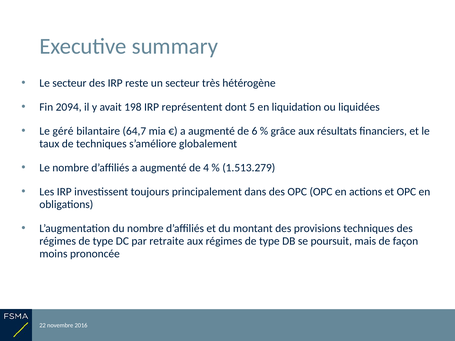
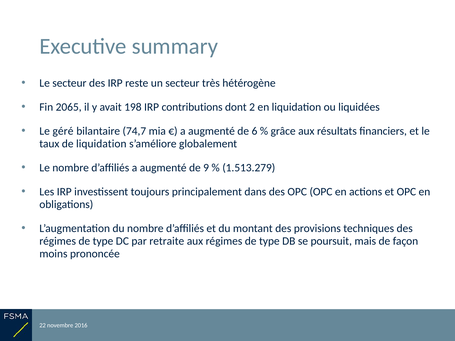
2094: 2094 -> 2065 (69, 107)
représentent: représentent -> contributions (192, 107)
5: 5 -> 2 (252, 107)
64,7: 64,7 -> 74,7 (134, 131)
de techniques: techniques -> liquidation (101, 144)
4: 4 -> 9 (206, 168)
